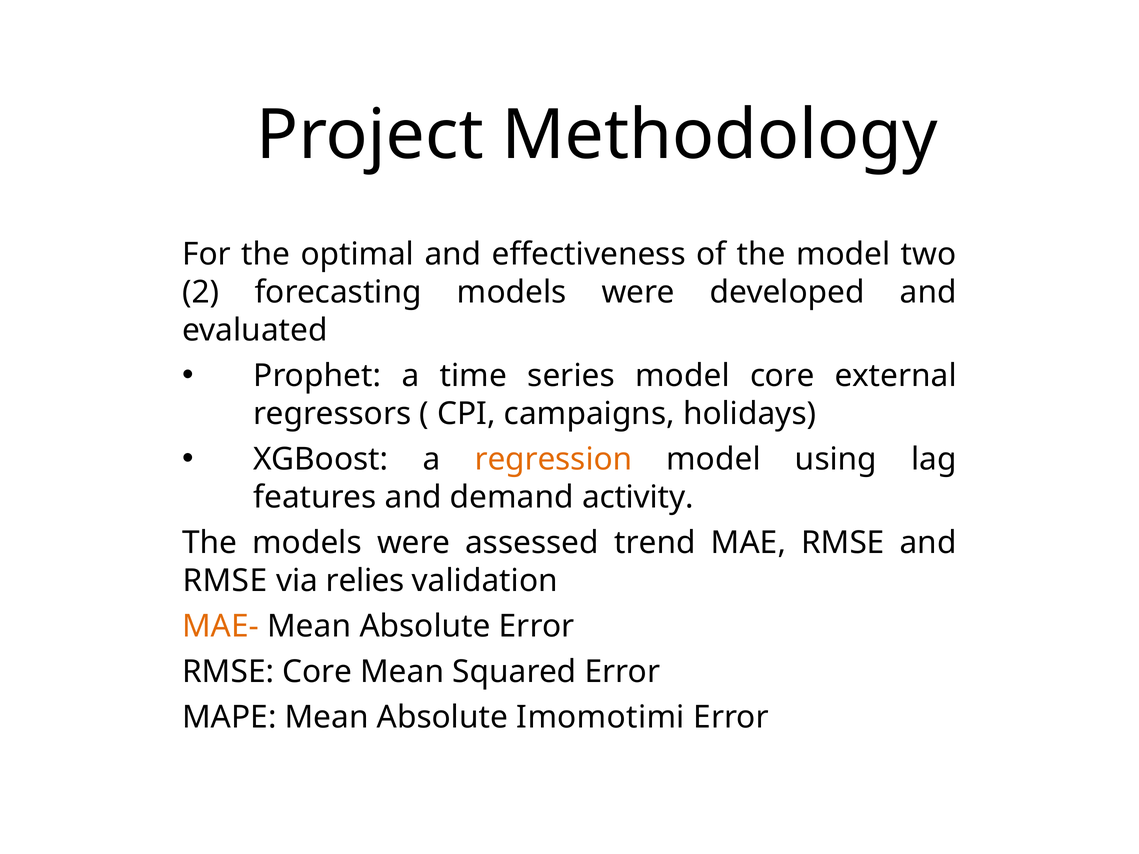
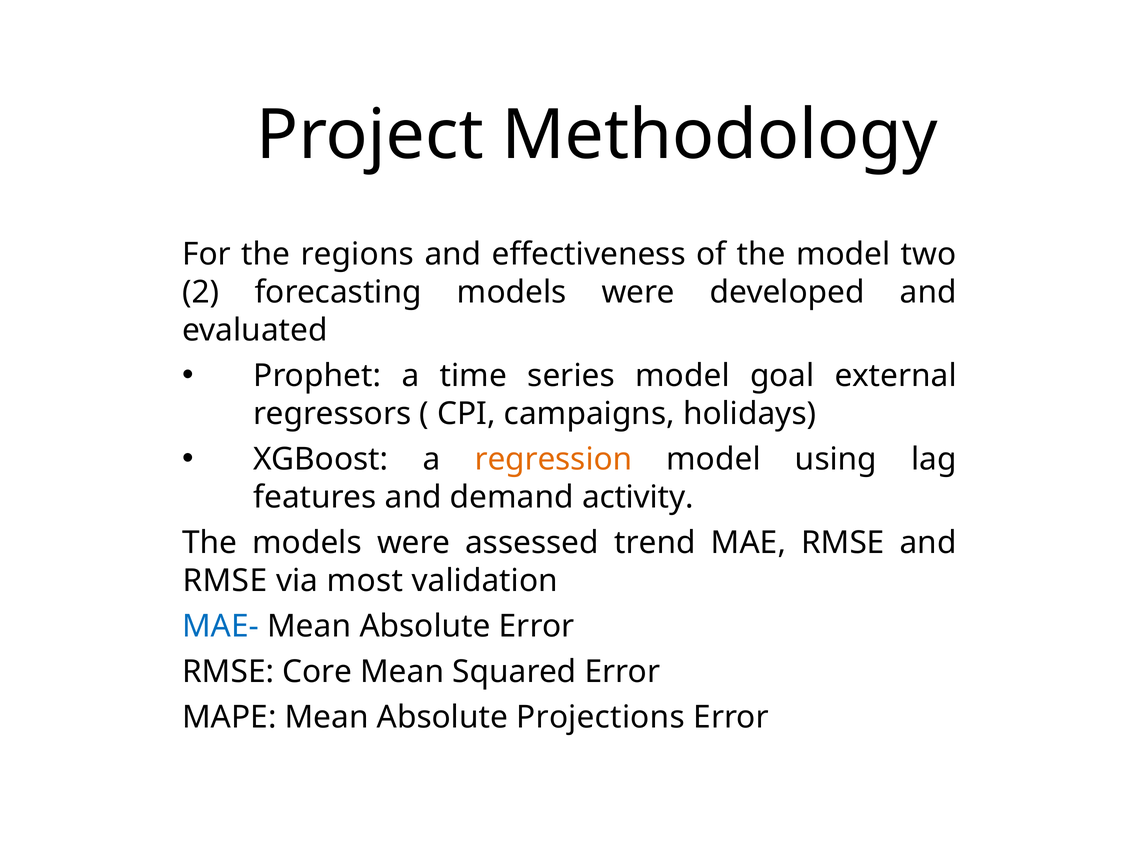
optimal: optimal -> regions (357, 254)
model core: core -> goal (782, 376)
relies: relies -> most (365, 581)
MAE- colour: orange -> blue (221, 626)
Imomotimi: Imomotimi -> Projections (601, 718)
